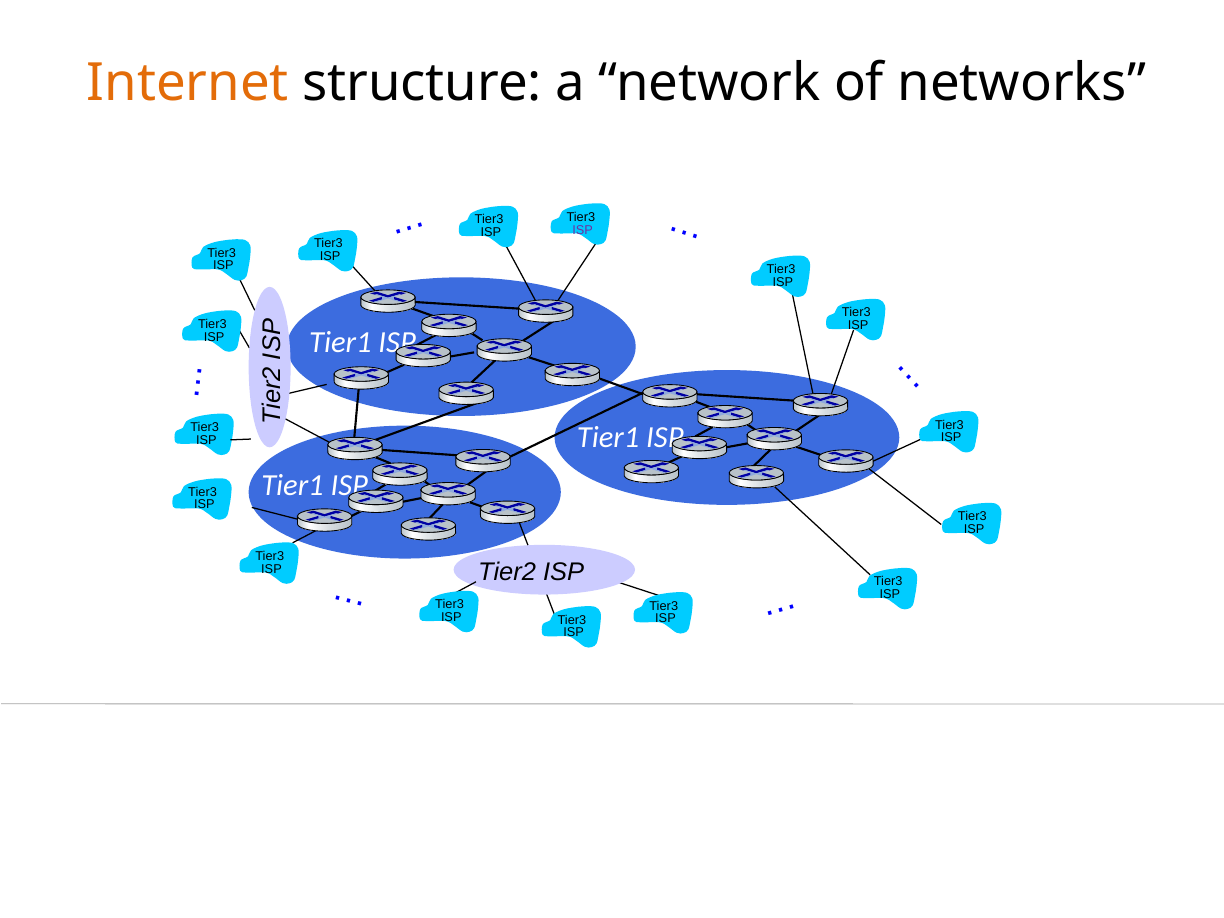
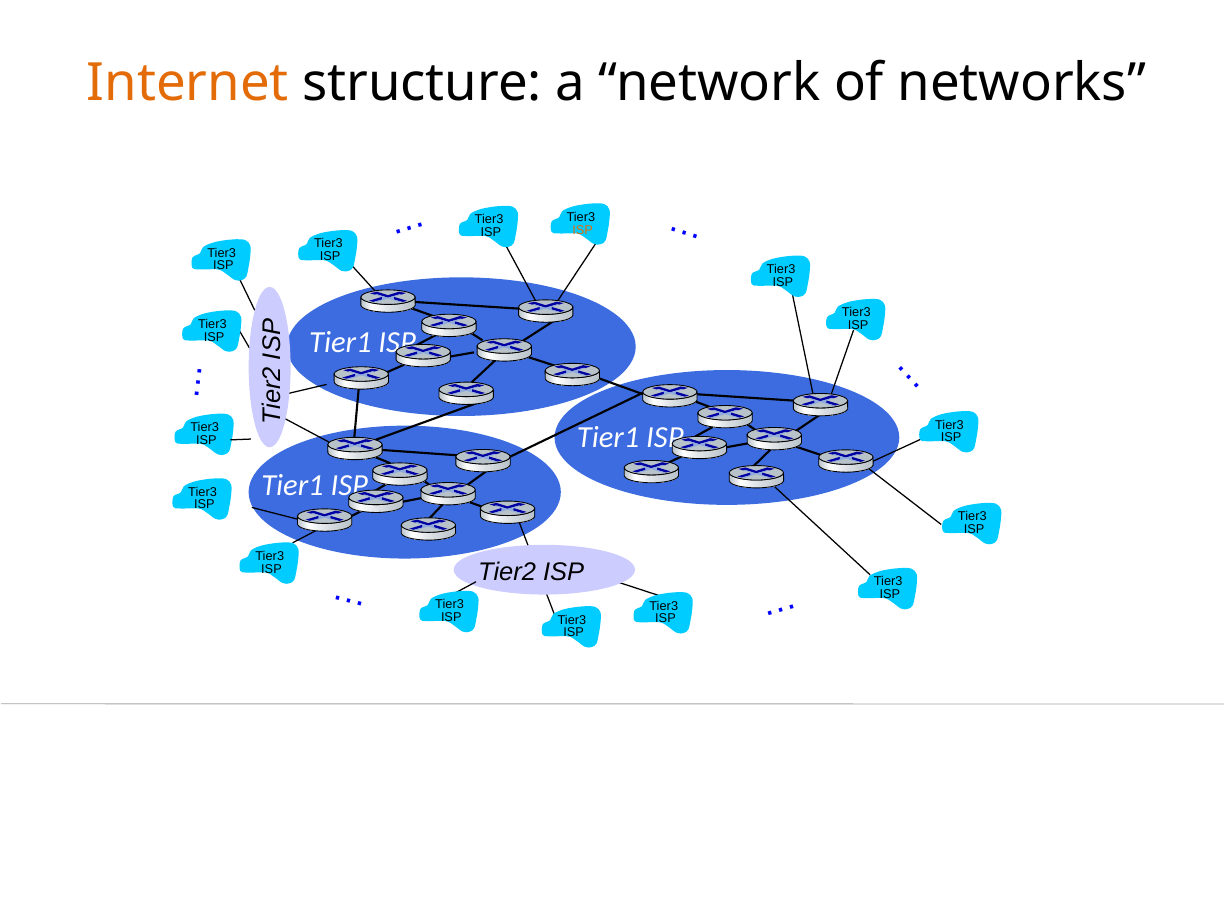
ISP colour: purple -> orange (583, 230)
